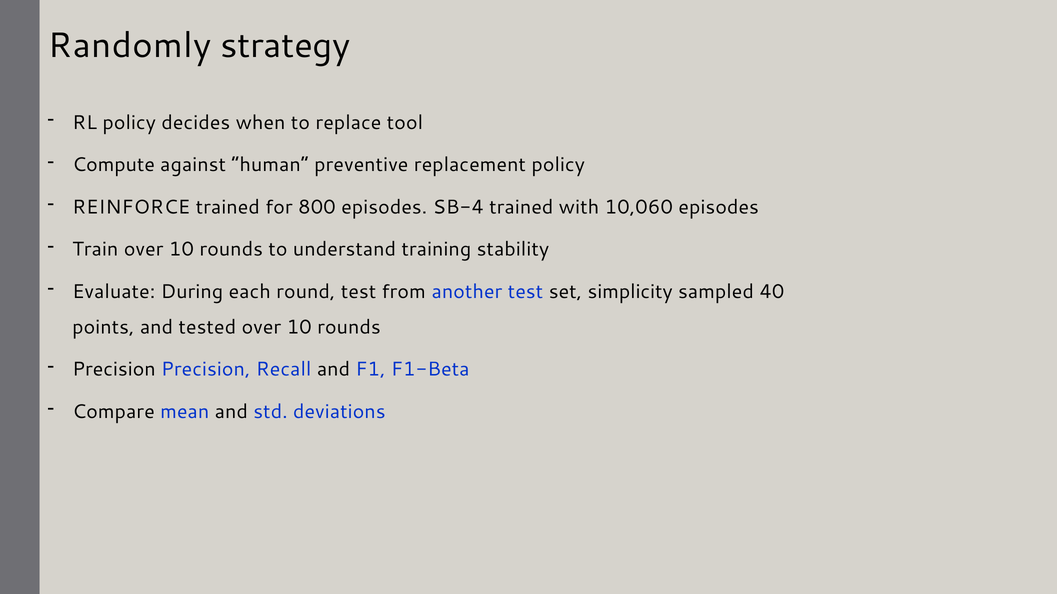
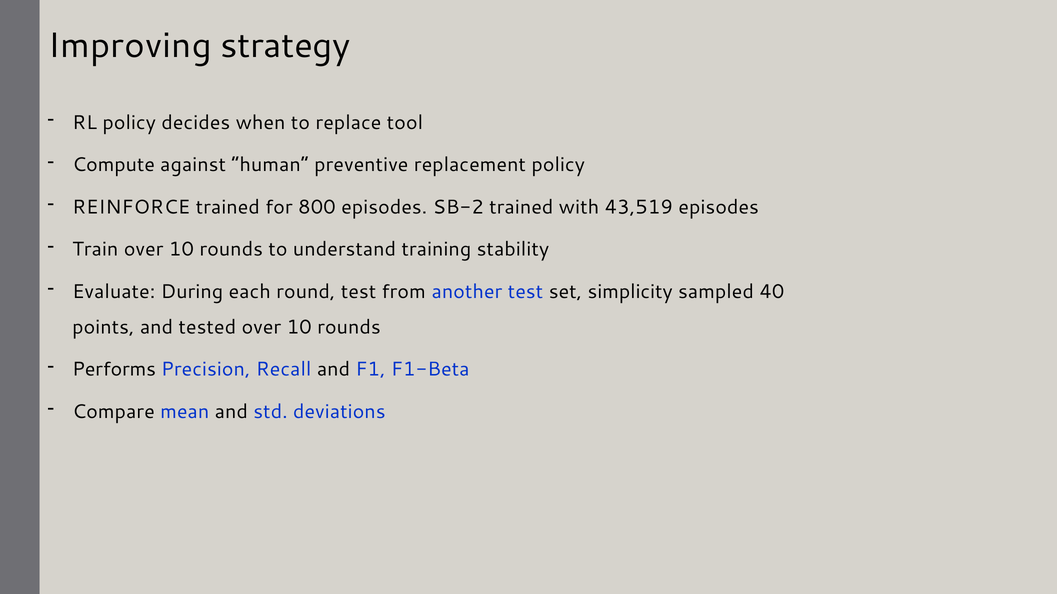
Randomly: Randomly -> Improving (130, 46)
SB-4: SB-4 -> SB-2 (458, 207)
10,060: 10,060 -> 43,519 (639, 207)
Precision: Precision -> Performs (114, 370)
